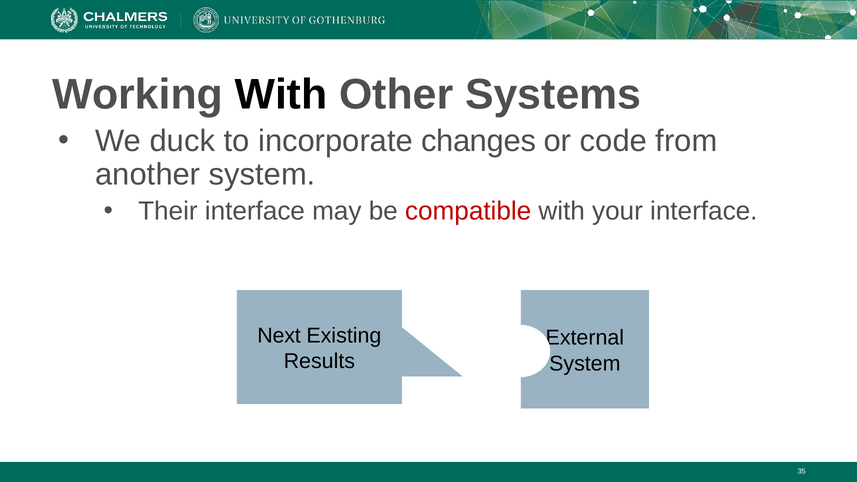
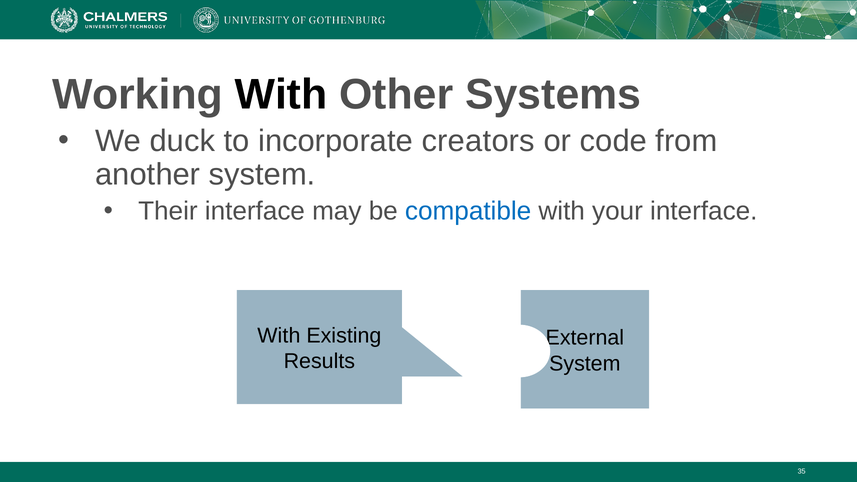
changes: changes -> creators (478, 141)
compatible colour: red -> blue (468, 211)
Next: Next -> With (279, 336)
